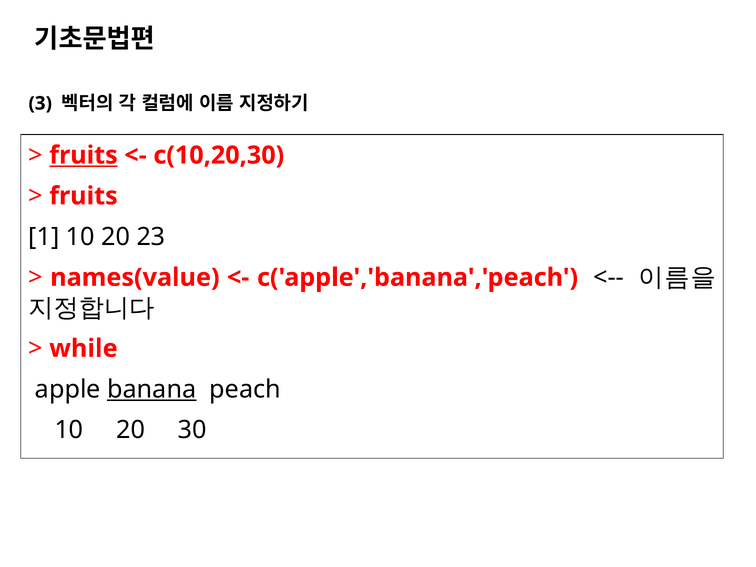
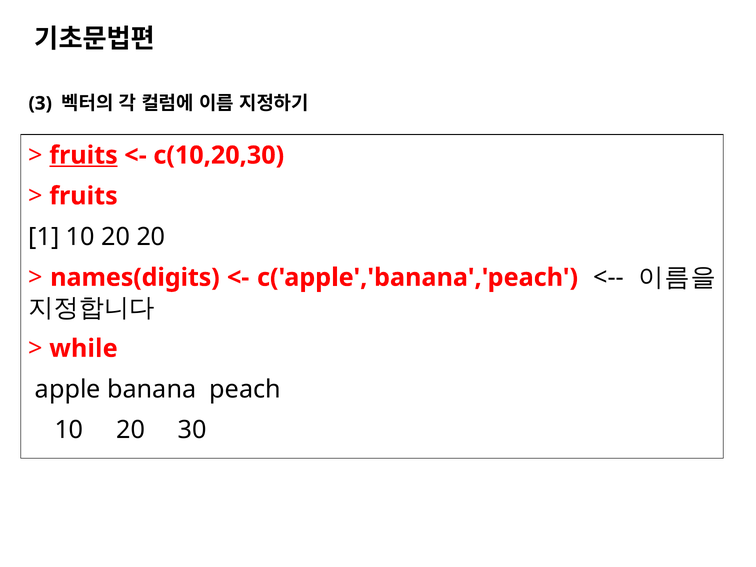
20 23: 23 -> 20 (151, 237)
names(value: names(value -> names(digits (135, 278)
banana underline: present -> none (152, 389)
